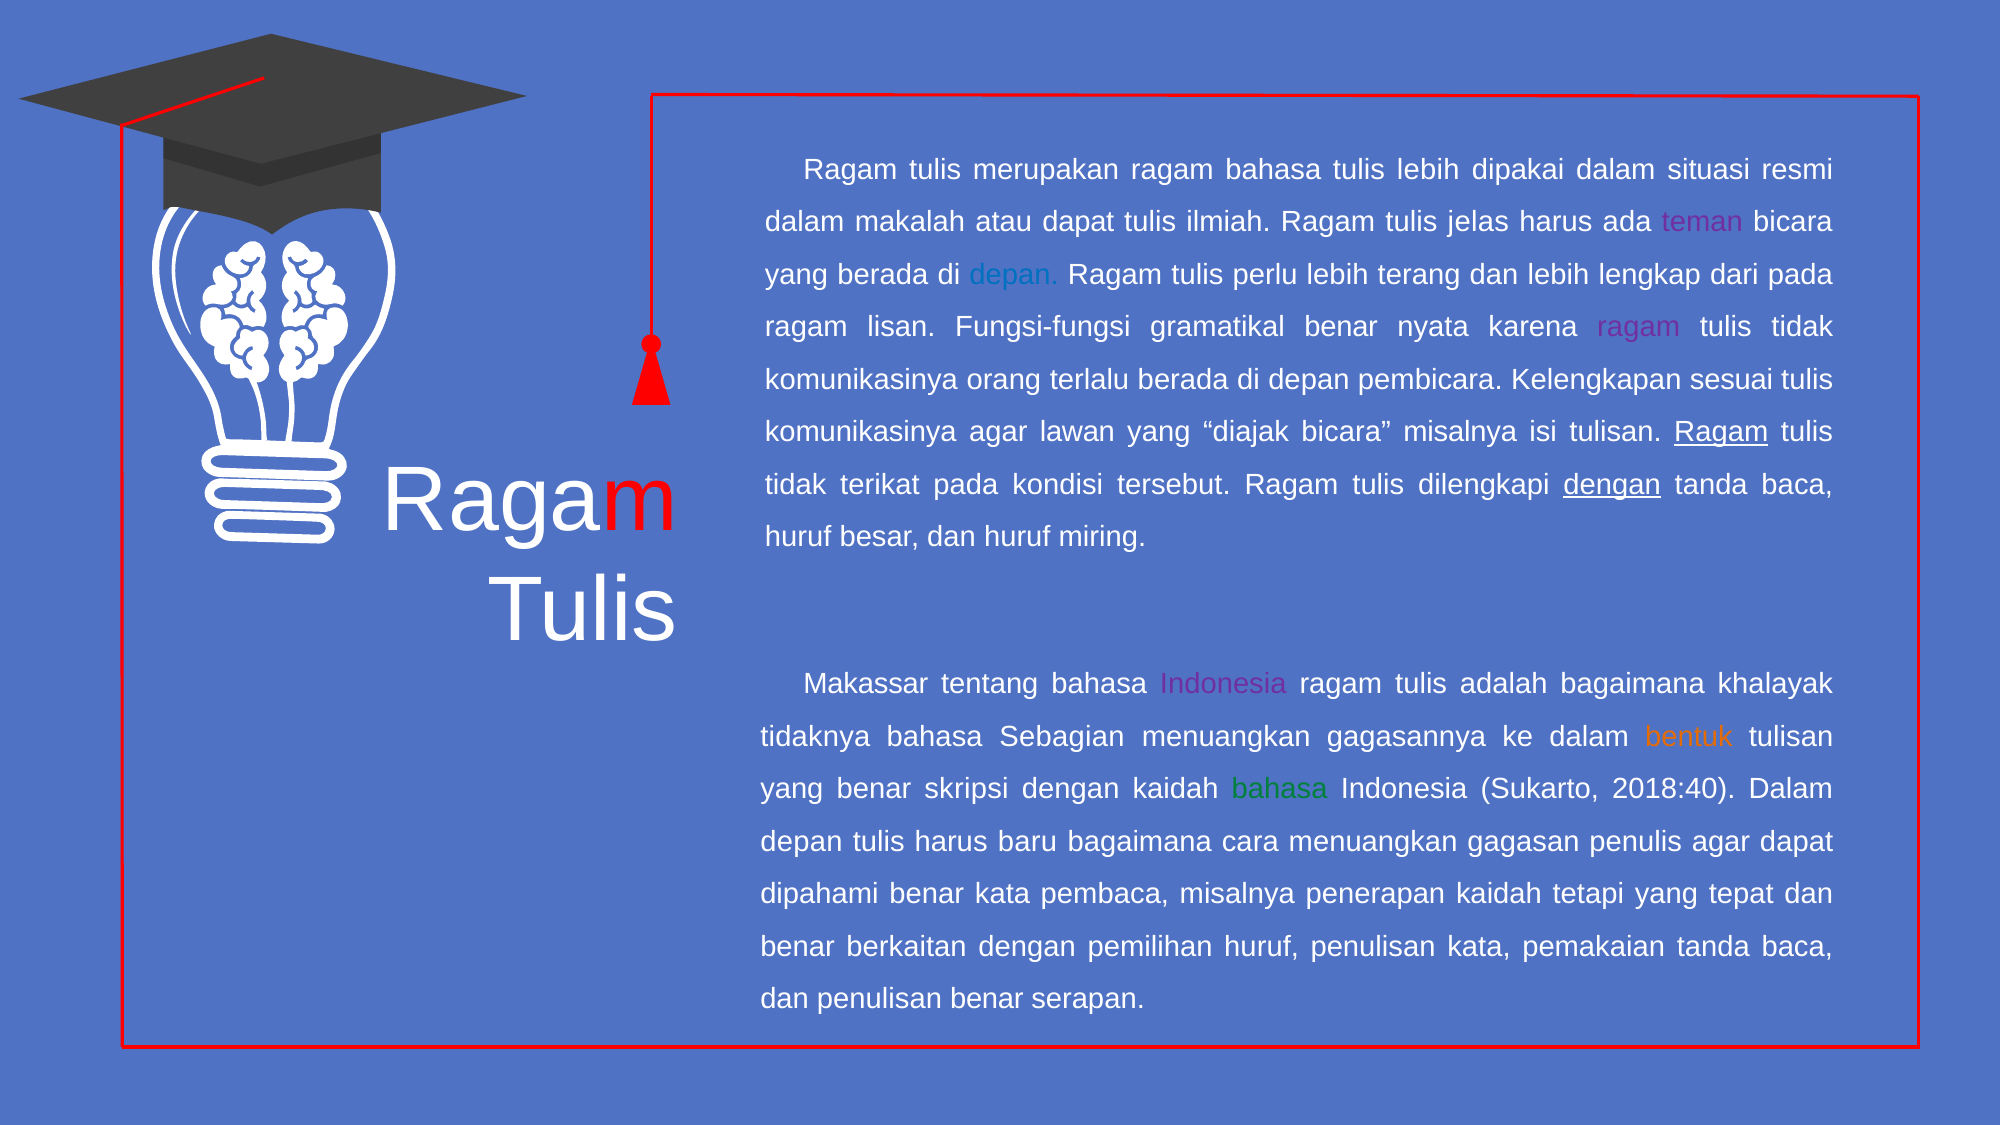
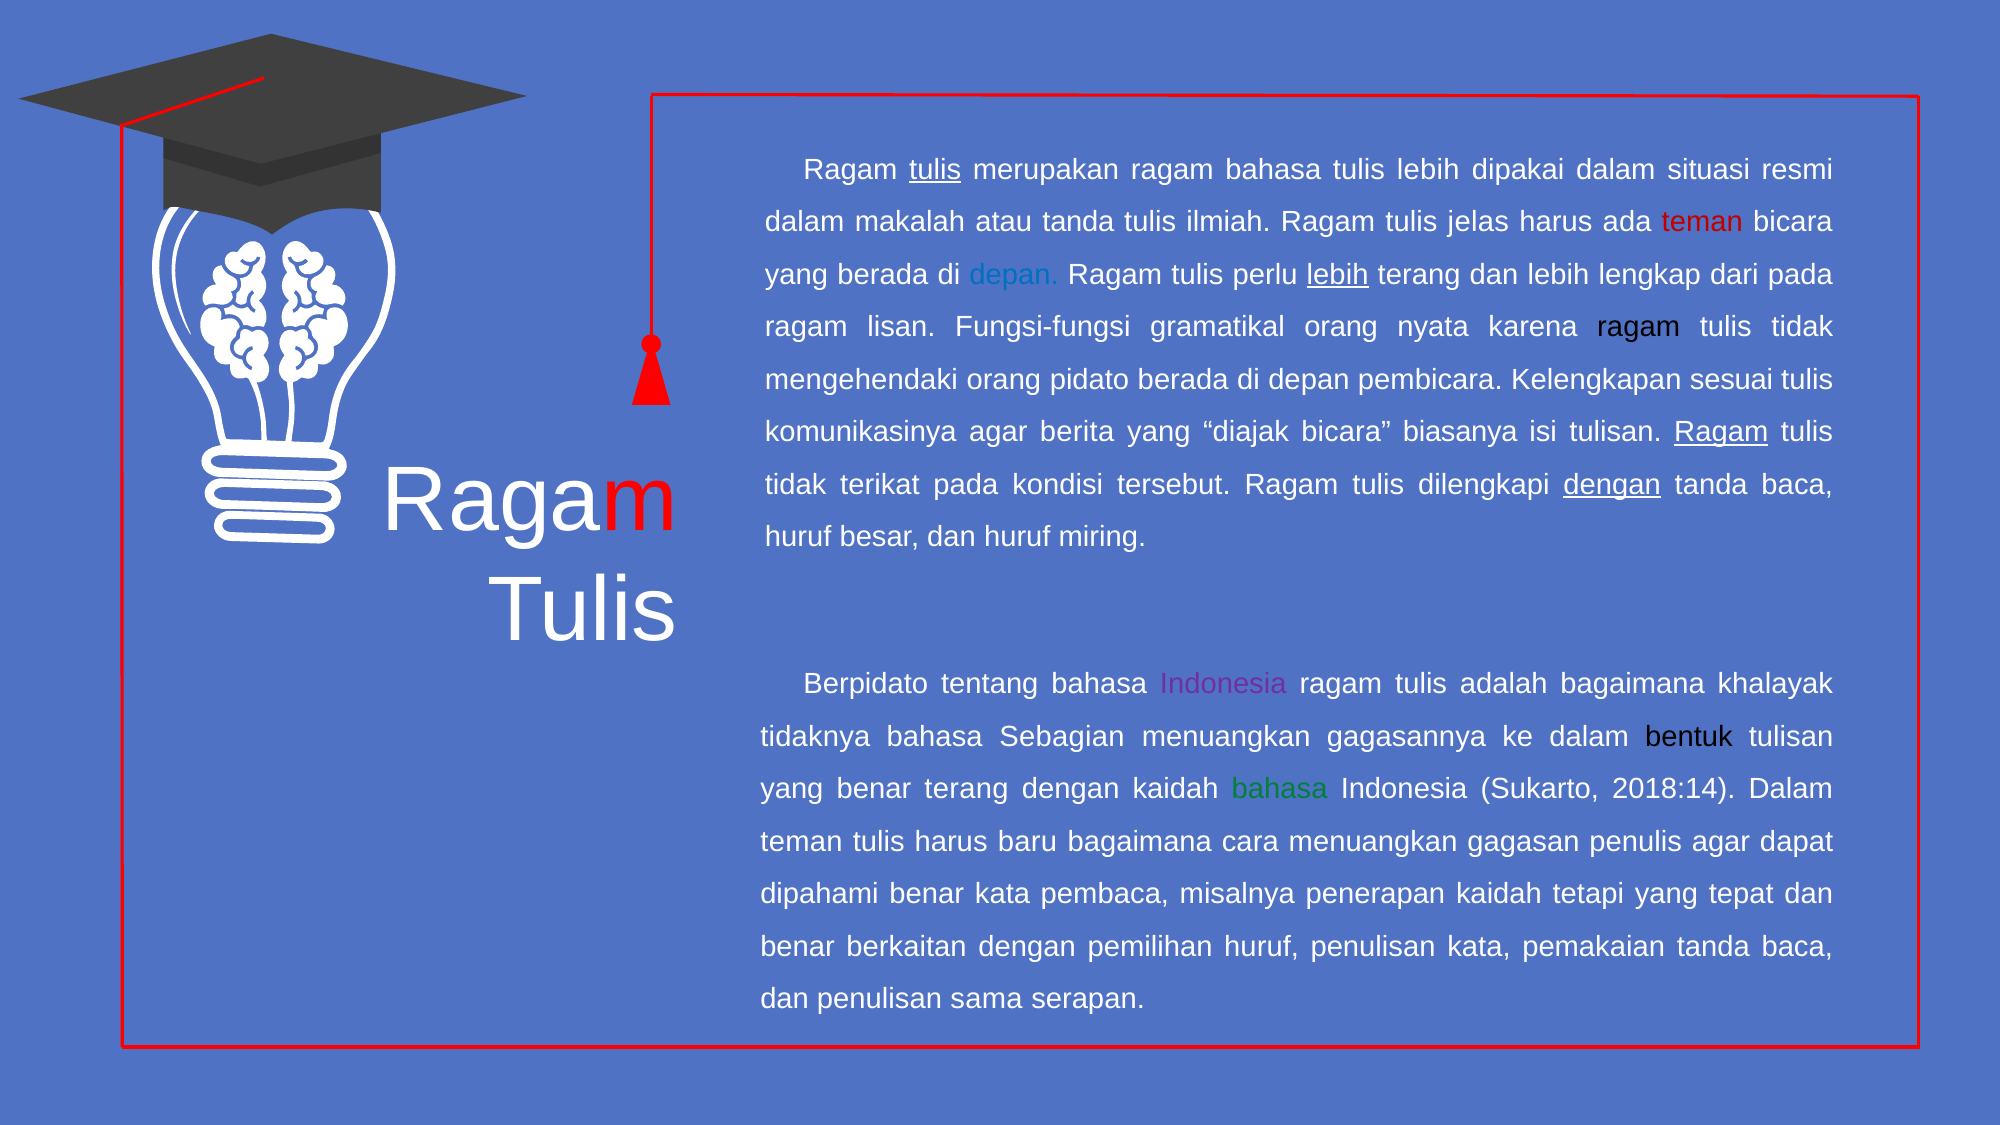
tulis underline: none -> present (935, 170)
atau dapat: dapat -> tanda (1078, 222)
teman colour: purple -> red (1702, 222)
lebih underline: none -> present (1338, 275)
gramatikal benar: benar -> orang (1341, 327)
ragam colour: purple -> black (1639, 327)
komunikasinya: komunikasinya -> mengehendaki (861, 380)
terlalu: terlalu -> pidato (1090, 380)
lawan: lawan -> berita (1077, 432)
bicara misalnya: misalnya -> biasanya (1460, 432)
Makassar: Makassar -> Berpidato (866, 684)
bentuk colour: orange -> black (1689, 736)
benar skripsi: skripsi -> terang (966, 789)
2018:40: 2018:40 -> 2018:14 (1674, 789)
depan: depan -> teman (802, 841)
penulisan benar: benar -> sama (987, 999)
